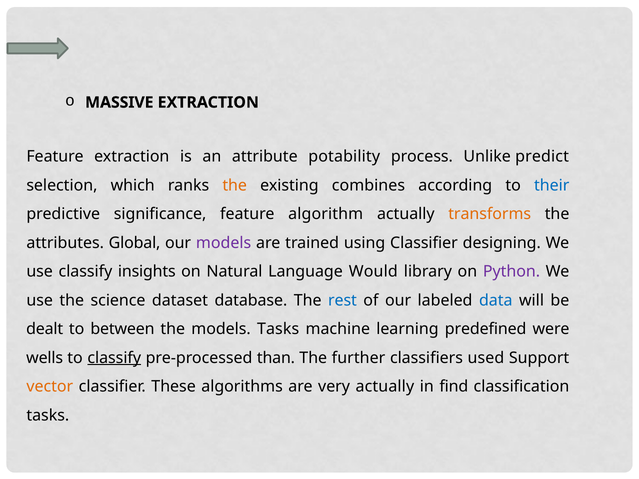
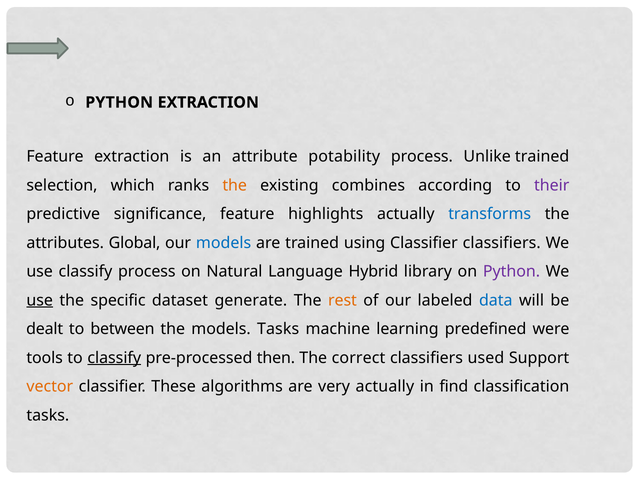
MASSIVE: MASSIVE -> PYTHON (119, 102)
Unlike predict: predict -> trained (542, 157)
their colour: blue -> purple (552, 185)
algorithm: algorithm -> highlights (326, 214)
transforms colour: orange -> blue (490, 214)
models colour: purple -> blue (224, 243)
Classifier designing: designing -> classifiers (502, 243)
classify insights: insights -> process (147, 272)
Would: Would -> Hybrid (373, 272)
use underline: none -> present (40, 300)
science: science -> specific (118, 300)
database: database -> generate (251, 300)
rest colour: blue -> orange (342, 300)
wells: wells -> tools (45, 358)
than: than -> then (276, 358)
further: further -> correct (359, 358)
